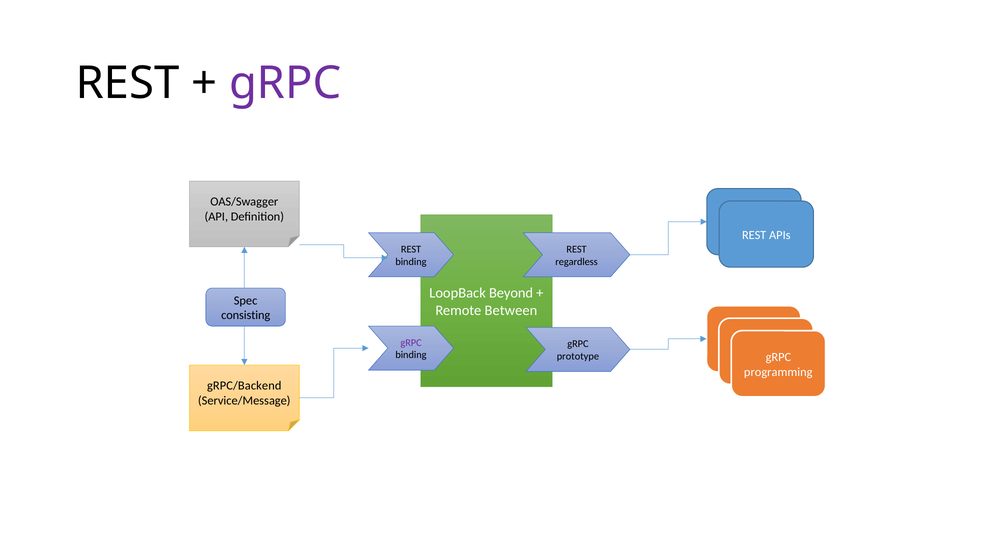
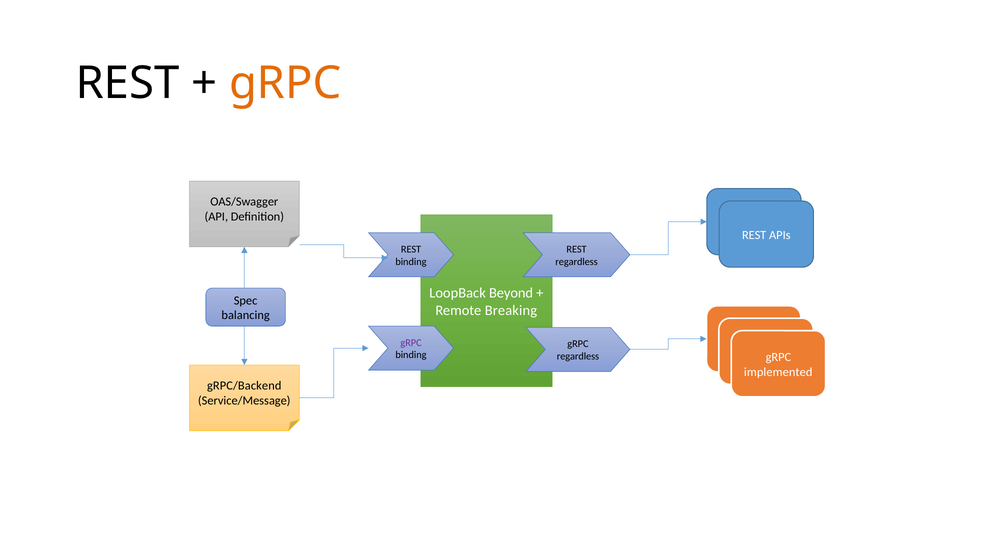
gRPC colour: purple -> orange (285, 83)
Between: Between -> Breaking (511, 310)
consisting: consisting -> balancing (246, 315)
prototype: prototype -> regardless (578, 356)
programming: programming -> implemented (778, 372)
